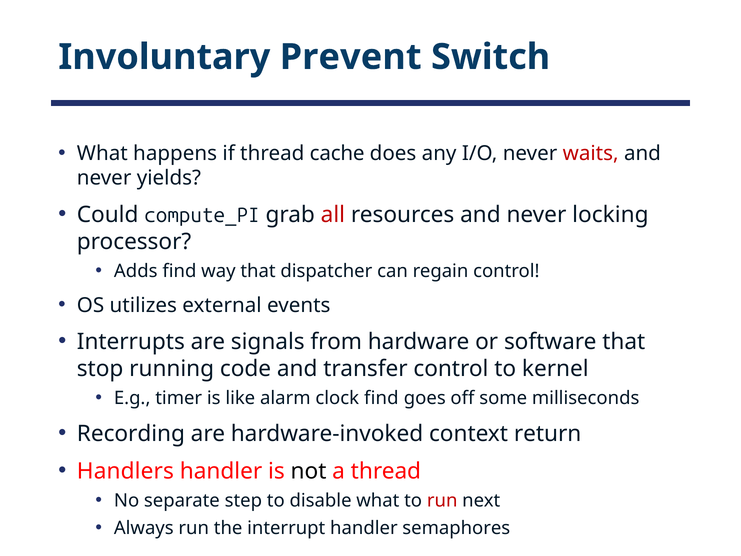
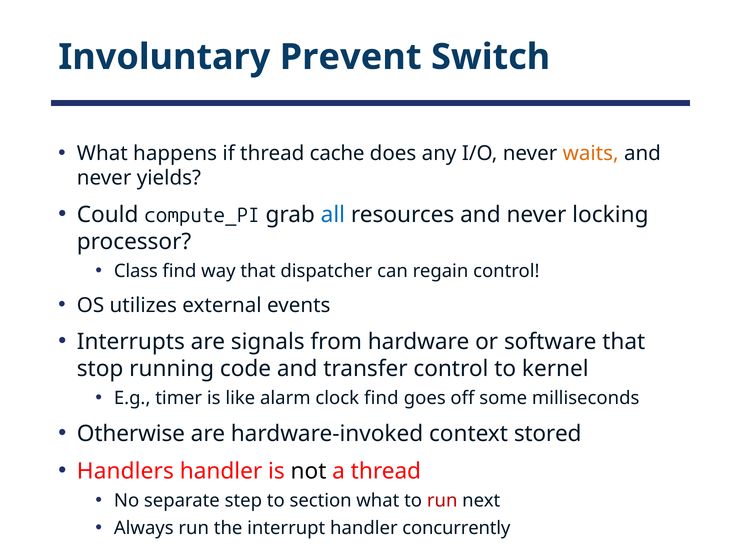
waits colour: red -> orange (591, 153)
all colour: red -> blue (333, 214)
Adds: Adds -> Class (136, 271)
Recording: Recording -> Otherwise (131, 433)
return: return -> stored (548, 433)
disable: disable -> section (321, 500)
semaphores: semaphores -> concurrently (456, 528)
